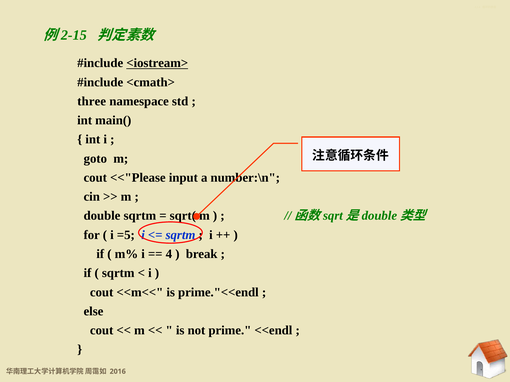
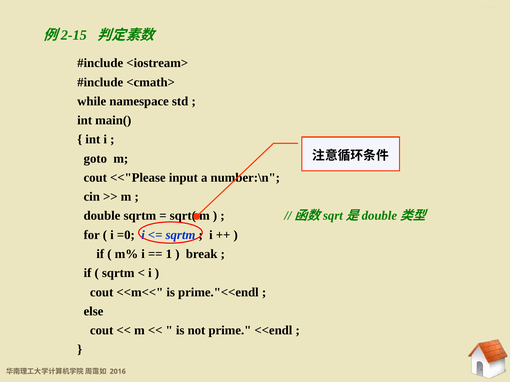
<iostream> underline: present -> none (157, 63)
three: three -> while (92, 101)
=5: =5 -> =0 (126, 235)
4: 4 -> 1 (169, 254)
